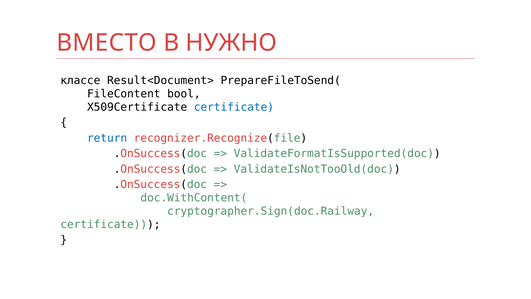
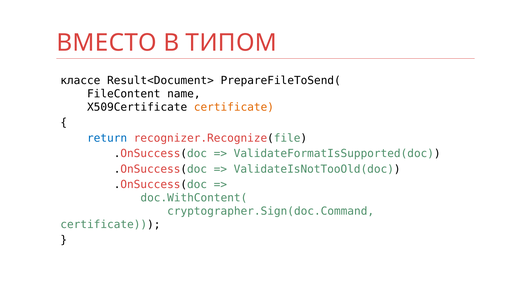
НУЖНО: НУЖНО -> ТИПОМ (231, 43)
bool: bool -> name (184, 94)
certificate colour: blue -> orange (234, 107)
cryptographer.Sign(doc.Railway: cryptographer.Sign(doc.Railway -> cryptographer.Sign(doc.Command (271, 211)
